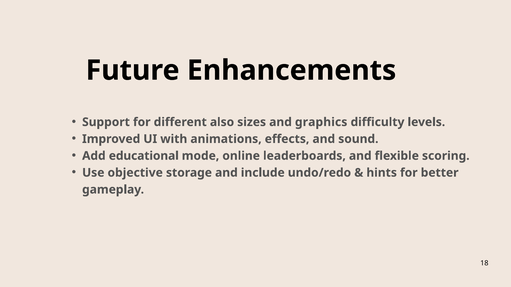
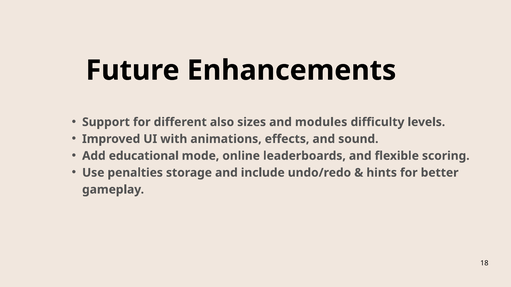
graphics: graphics -> modules (321, 122)
objective: objective -> penalties (135, 173)
